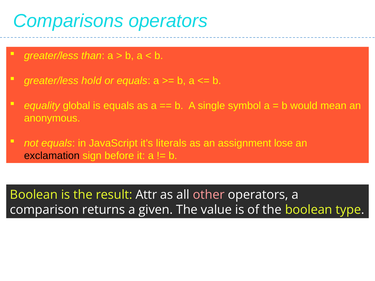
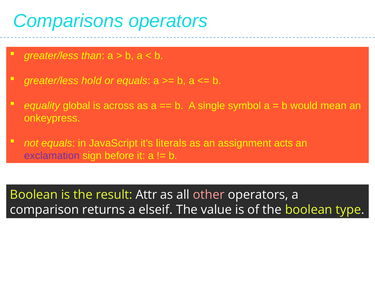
is equals: equals -> across (119, 106)
anonymous: anonymous -> onkeypress (52, 118)
lose: lose -> acts (283, 143)
exclamation colour: black -> purple (52, 156)
given: given -> elseif (156, 210)
